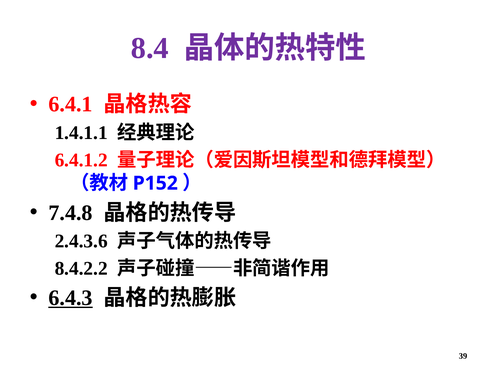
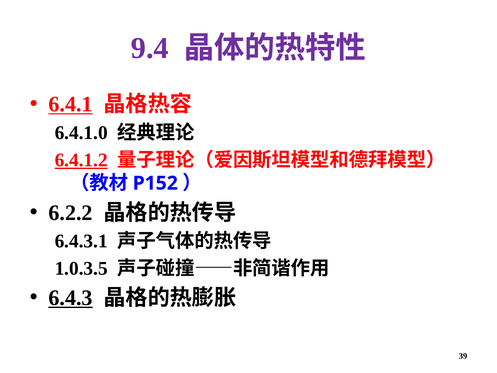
8.4: 8.4 -> 9.4 (150, 48)
6.4.1 underline: none -> present (71, 104)
1.4.1.1: 1.4.1.1 -> 6.4.1.0 (81, 133)
6.4.1.2 underline: none -> present (81, 160)
7.4.8: 7.4.8 -> 6.2.2 (71, 213)
2.4.3.6: 2.4.3.6 -> 6.4.3.1 (81, 241)
8.4.2.2: 8.4.2.2 -> 1.0.3.5 (81, 268)
